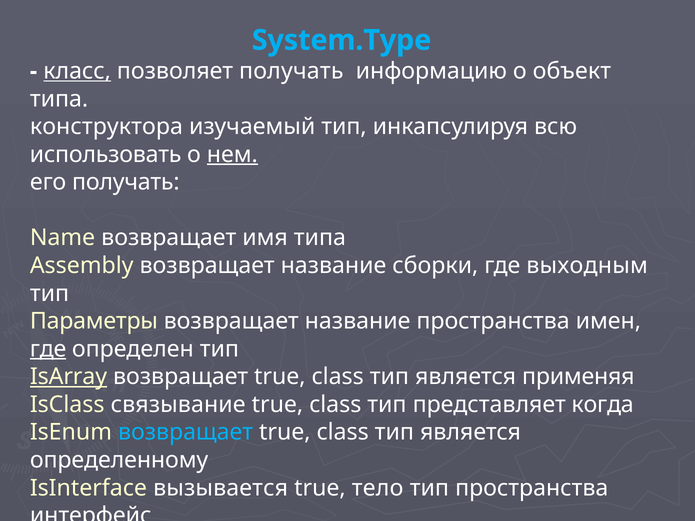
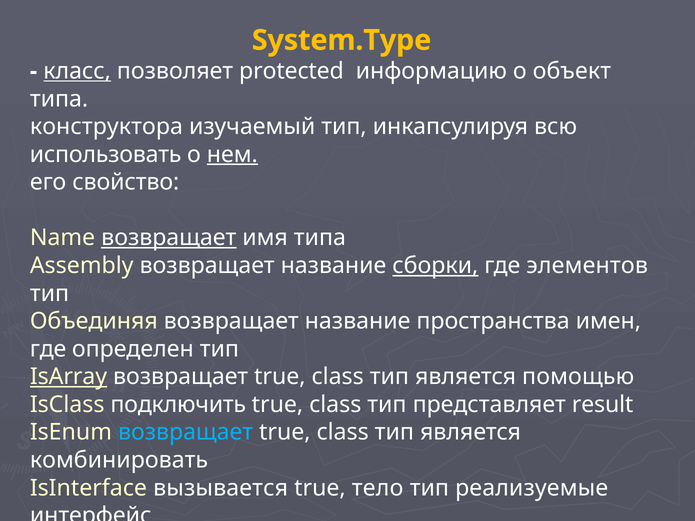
System.Type colour: light blue -> yellow (342, 40)
позволяет получать: получать -> protected (291, 71)
его получать: получать -> свойство (126, 182)
возвращает underline: none -> present (169, 238)
сборки underline: none -> present (435, 266)
выходным: выходным -> элементов (587, 266)
Параметры: Параметры -> Объединяя (94, 321)
где underline: present -> none (48, 349)
применяя: применяя -> помощью (578, 377)
связывание: связывание -> подключить (178, 405)
когда: когда -> result (603, 405)
определенному: определенному -> комбинировать (119, 460)
тип пространства: пространства -> реализуемые (532, 488)
